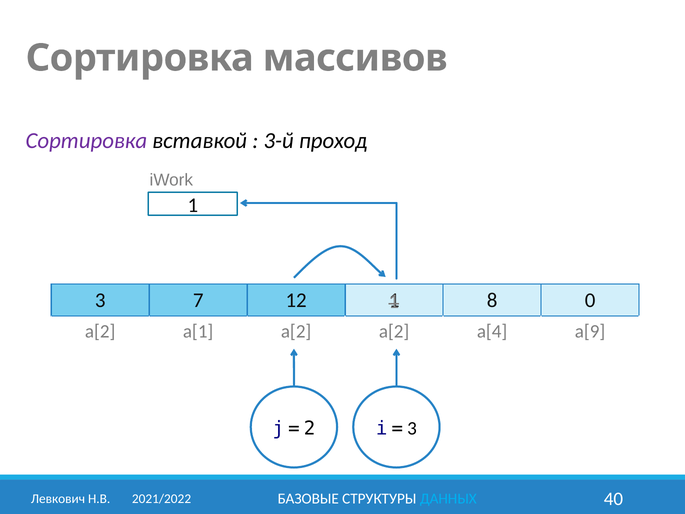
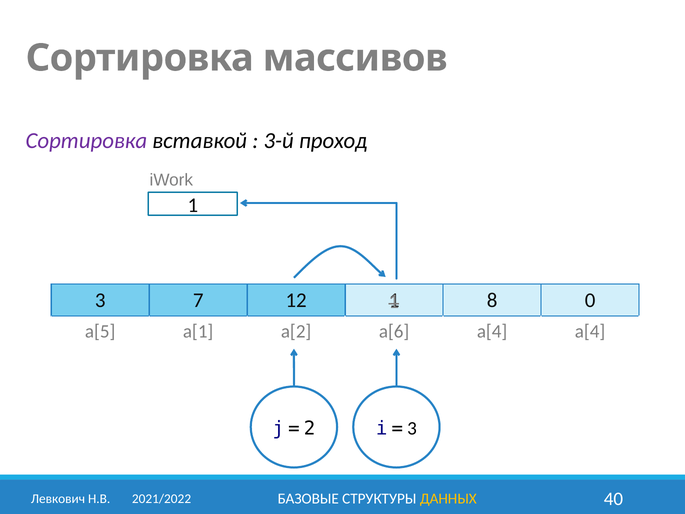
a[2: a[2 -> a[5 (100, 331)
a[2 a[2: a[2 -> a[6 (394, 331)
a[4 a[9: a[9 -> a[4 (590, 331)
ДАННЫХ colour: light blue -> yellow (448, 498)
